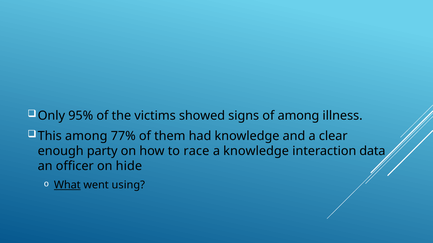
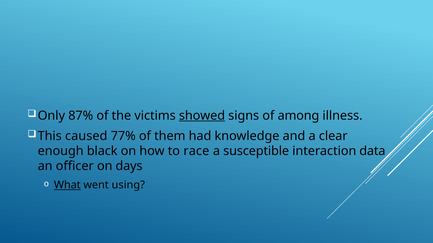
95%: 95% -> 87% (81, 116)
showed underline: none -> present (202, 116)
This among: among -> caused (86, 136)
party: party -> black (102, 151)
a knowledge: knowledge -> susceptible (256, 151)
hide: hide -> days (129, 167)
